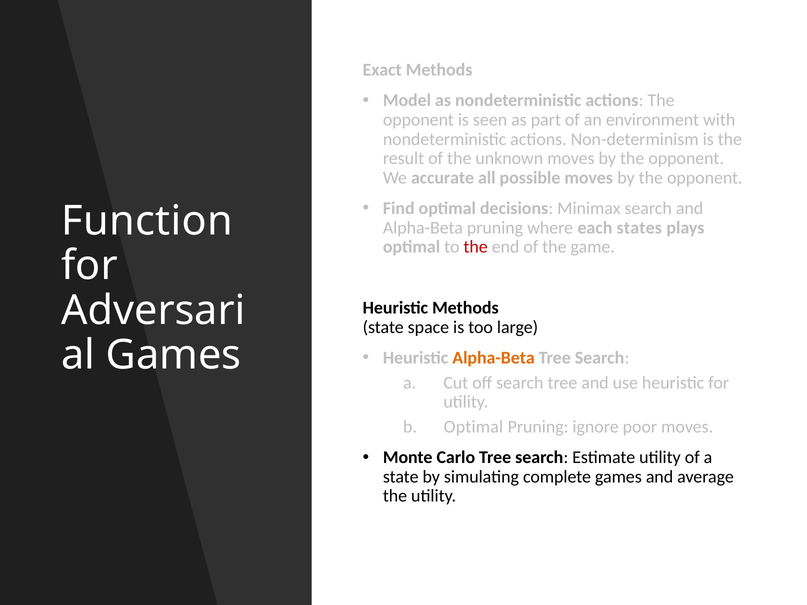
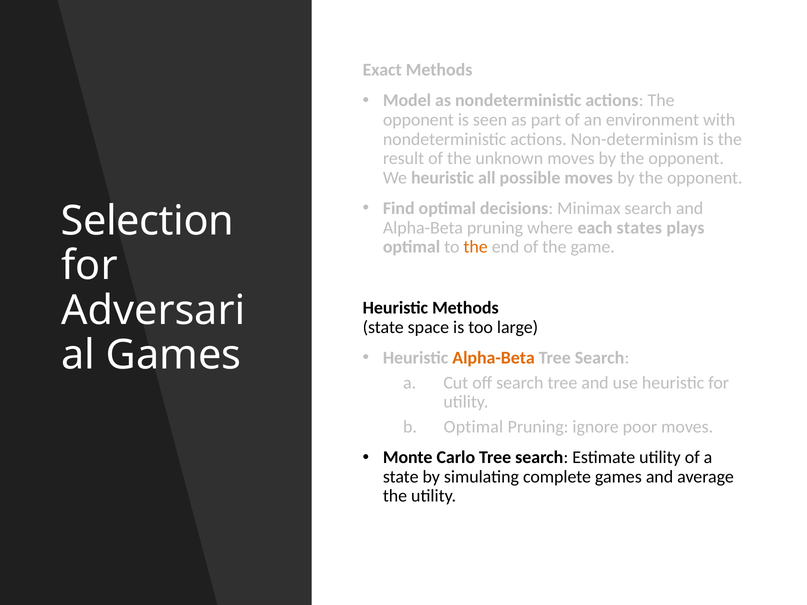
We accurate: accurate -> heuristic (443, 178)
Function: Function -> Selection (147, 221)
the colour: red -> orange (476, 247)
